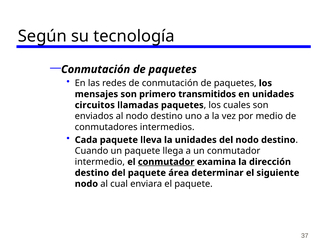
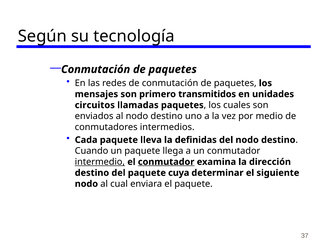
la unidades: unidades -> definidas (196, 140)
intermedio underline: none -> present (100, 162)
área: área -> cuya (179, 173)
